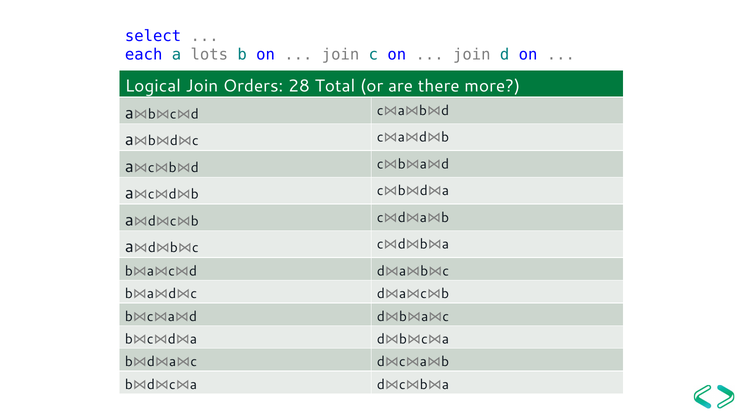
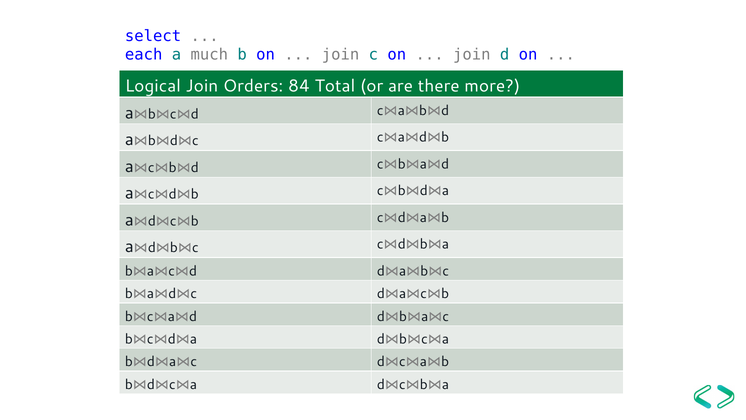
lots: lots -> much (209, 55)
28: 28 -> 84 (299, 86)
